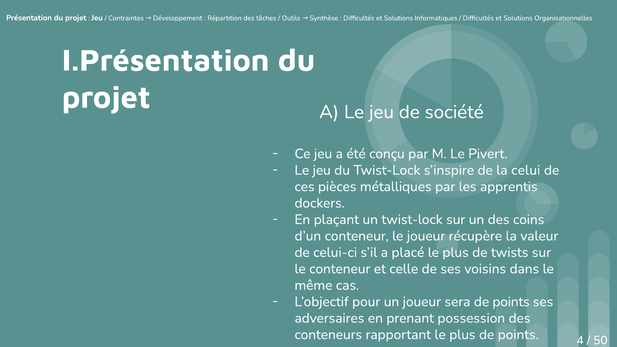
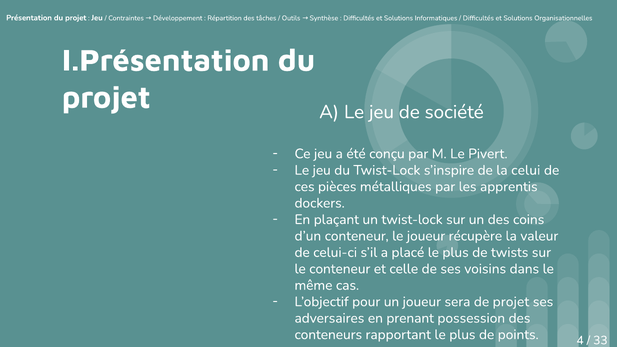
sera de points: points -> projet (511, 302)
50: 50 -> 33 (600, 340)
